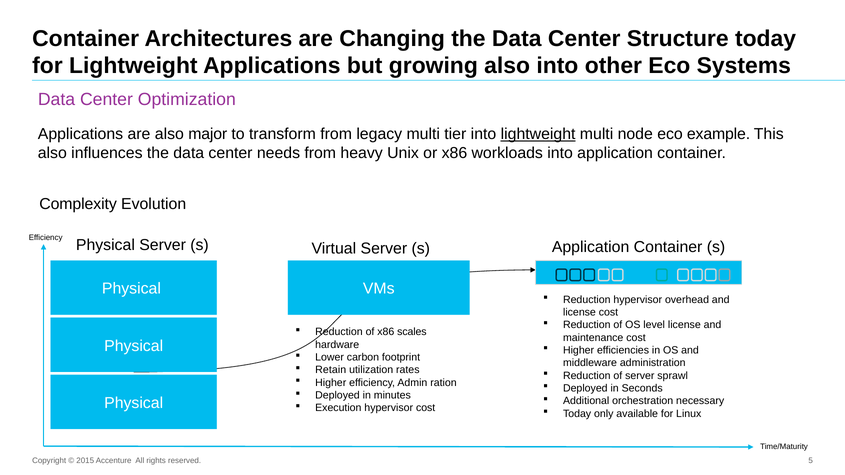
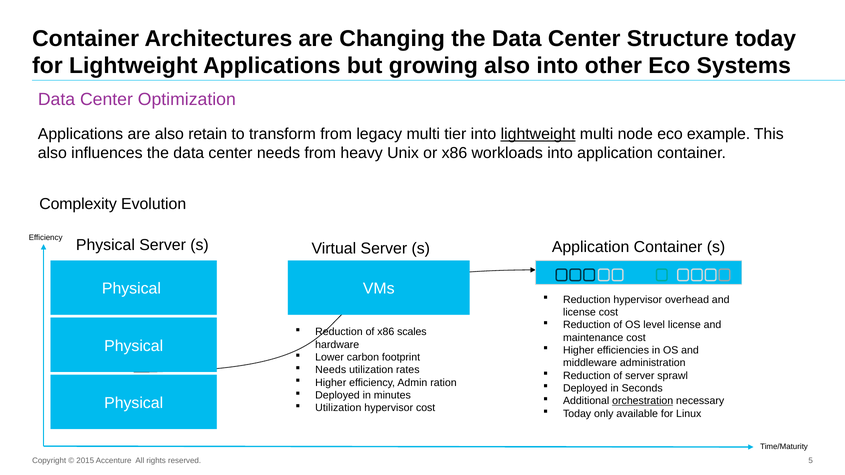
major: major -> retain (208, 134)
Retain: Retain -> Needs (331, 370)
orchestration underline: none -> present (643, 401)
Execution: Execution -> Utilization (338, 408)
